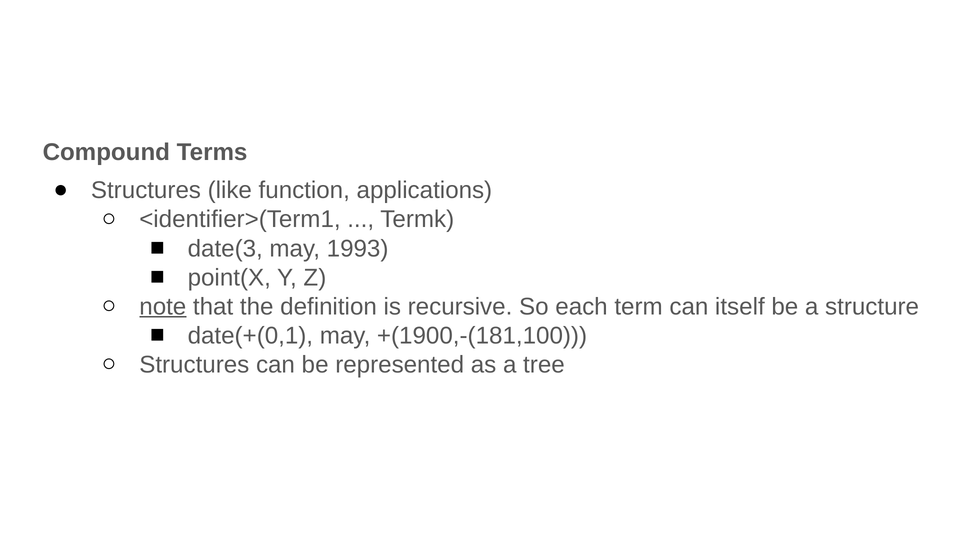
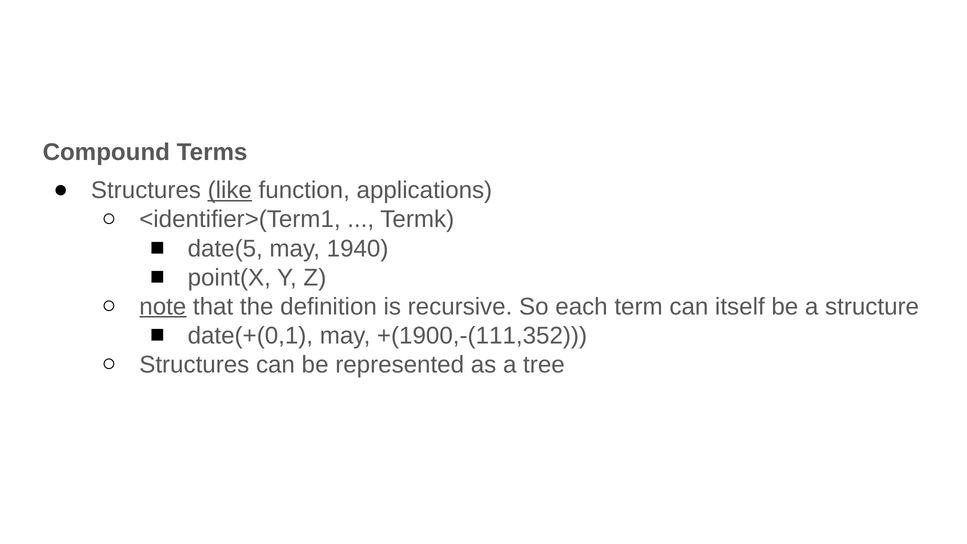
like underline: none -> present (230, 190)
date(3: date(3 -> date(5 (225, 249)
1993: 1993 -> 1940 (358, 249)
+(1900,-(181,100: +(1900,-(181,100 -> +(1900,-(111,352 (482, 336)
